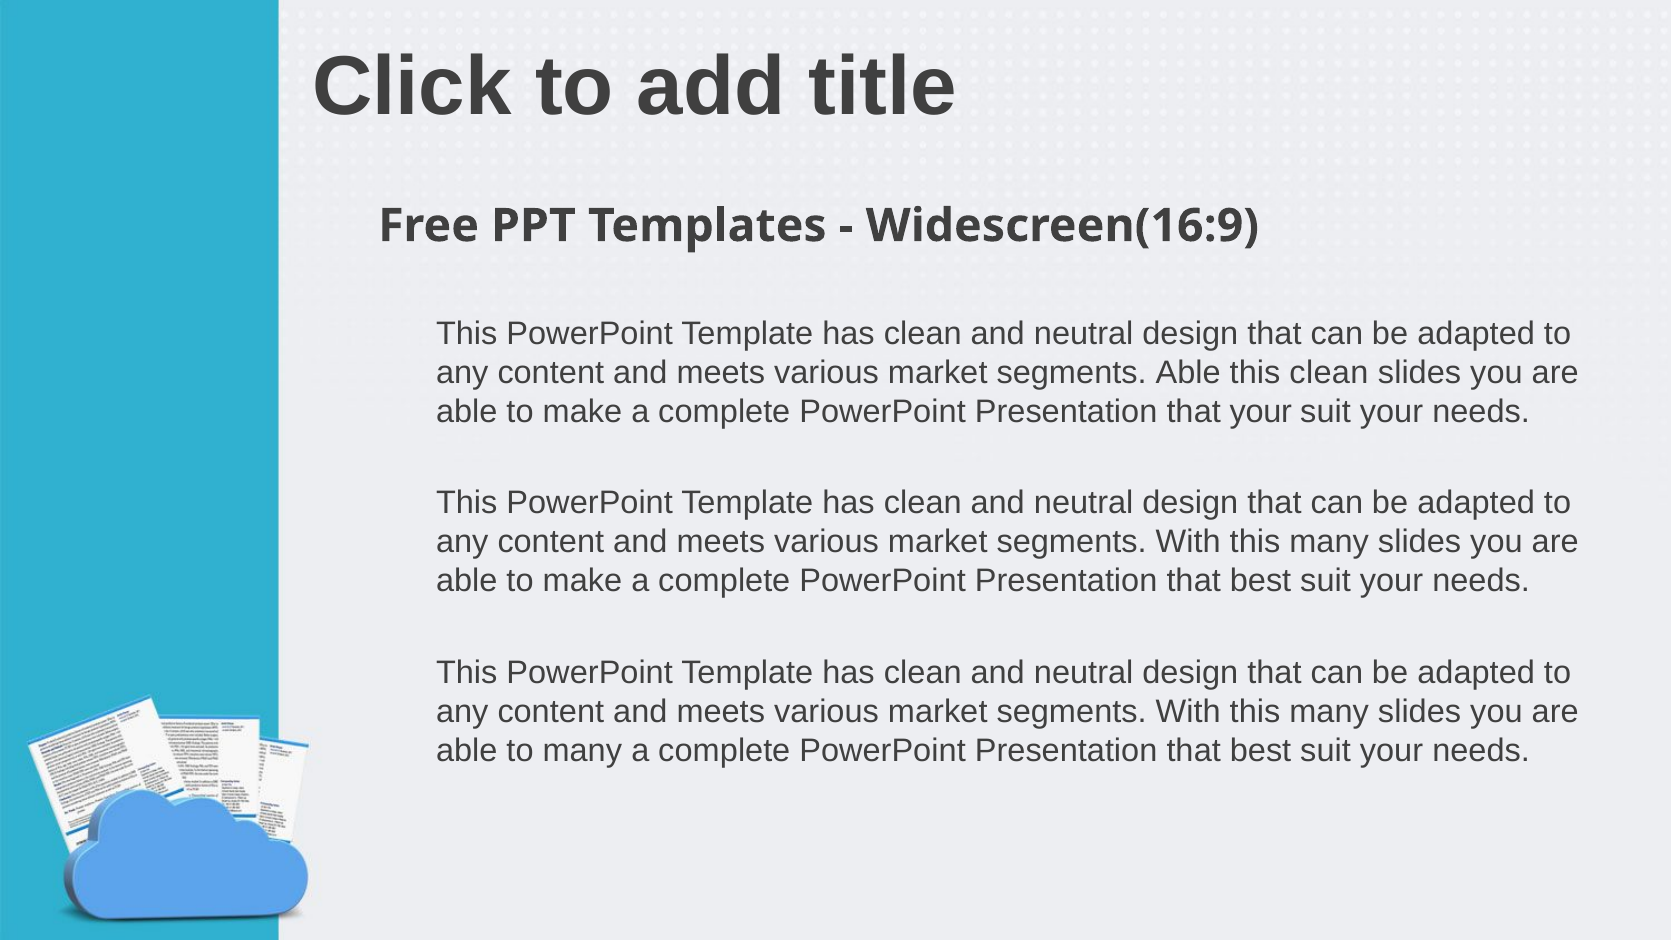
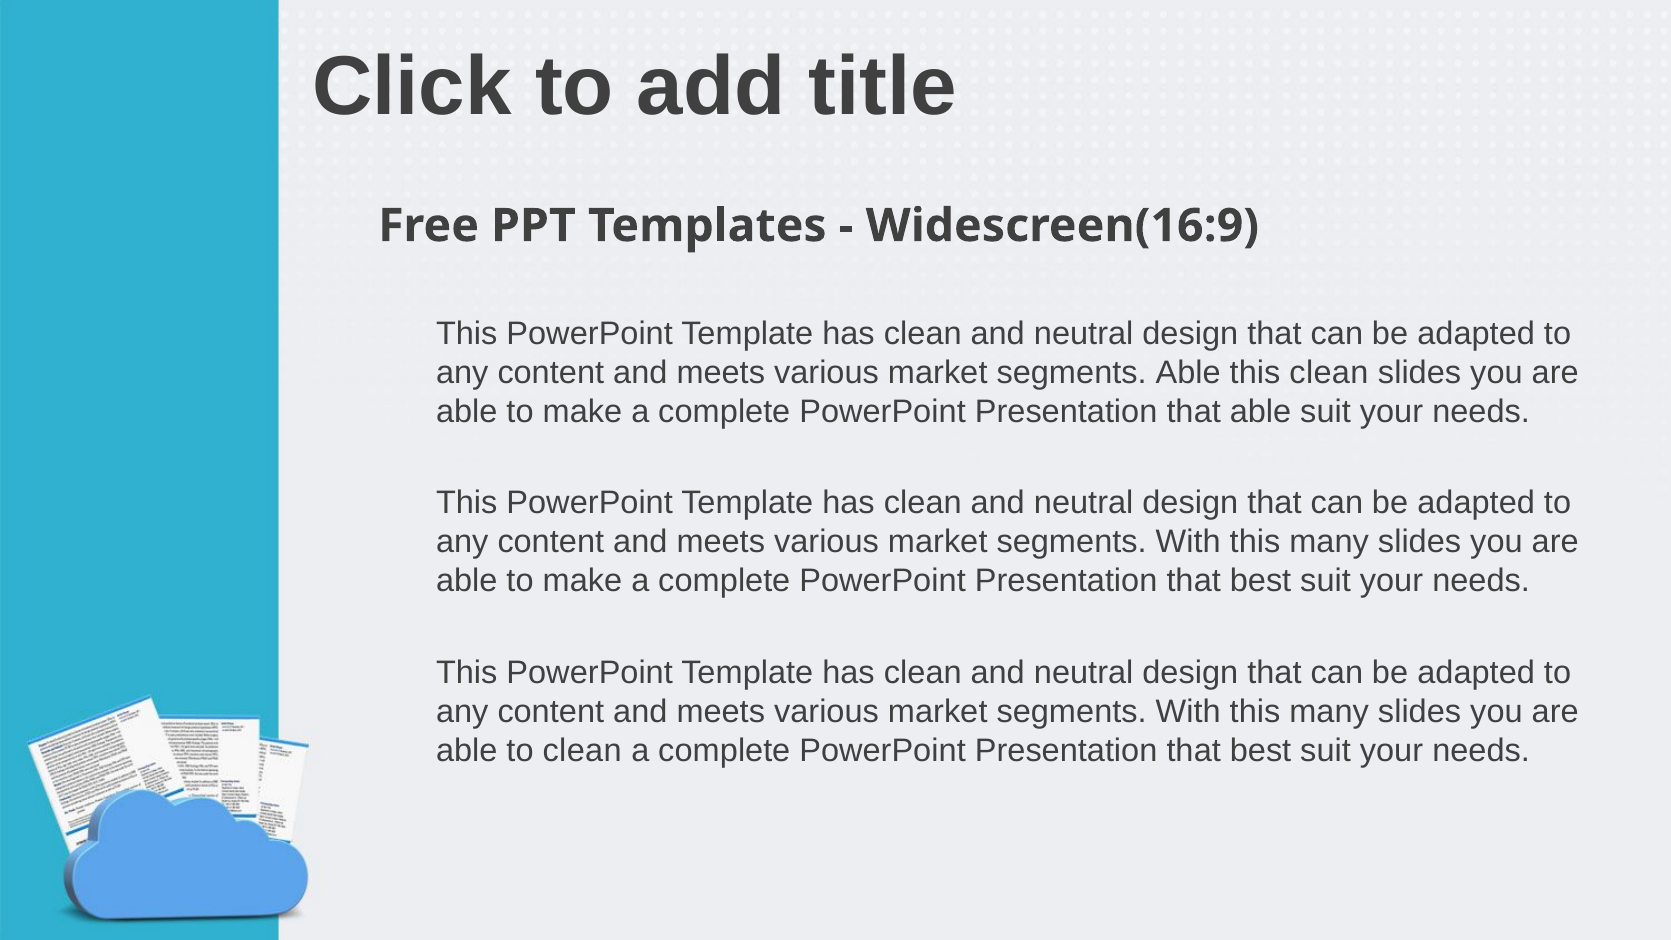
that your: your -> able (1261, 412)
to many: many -> clean (582, 750)
